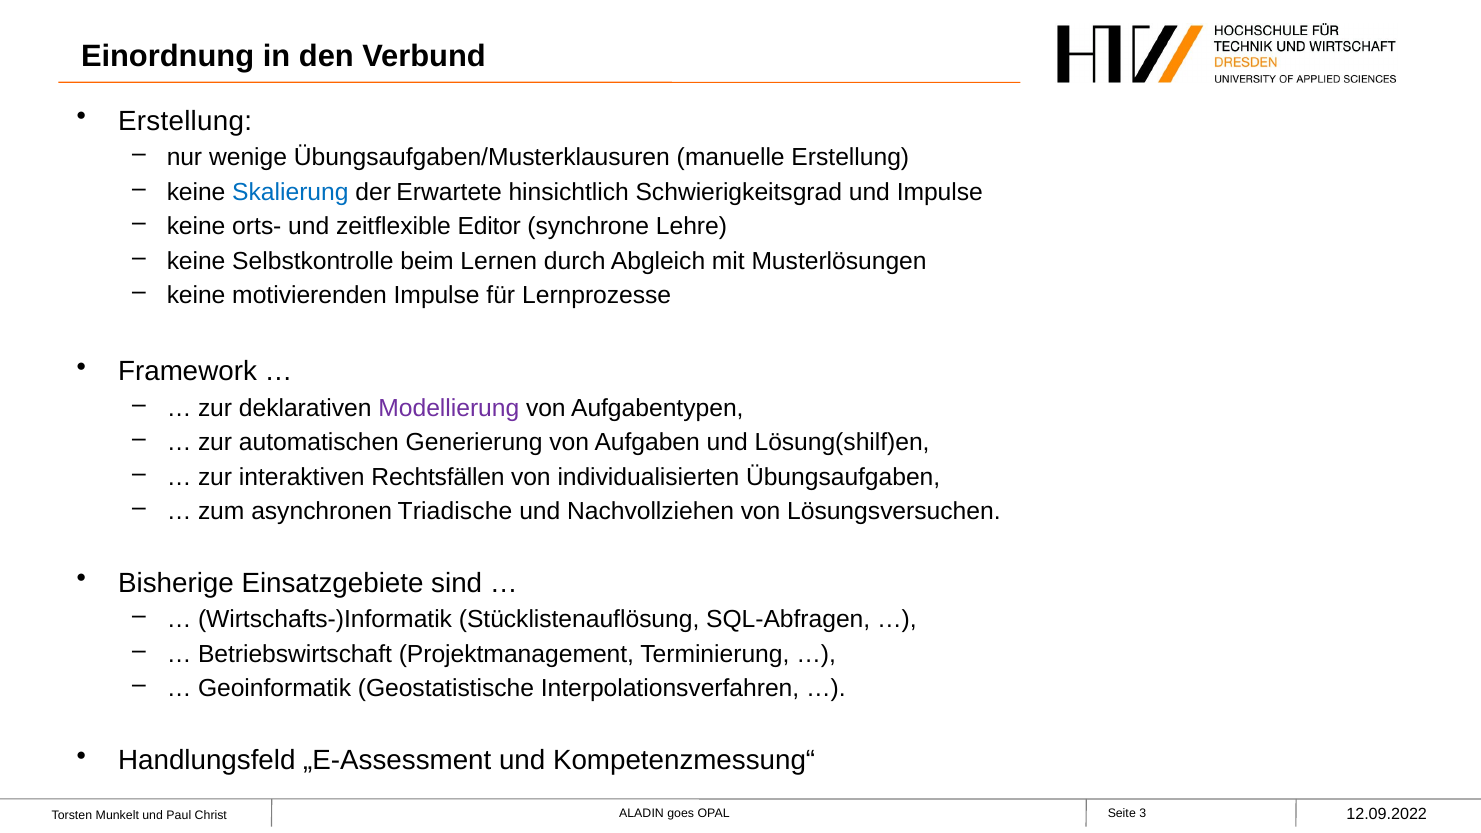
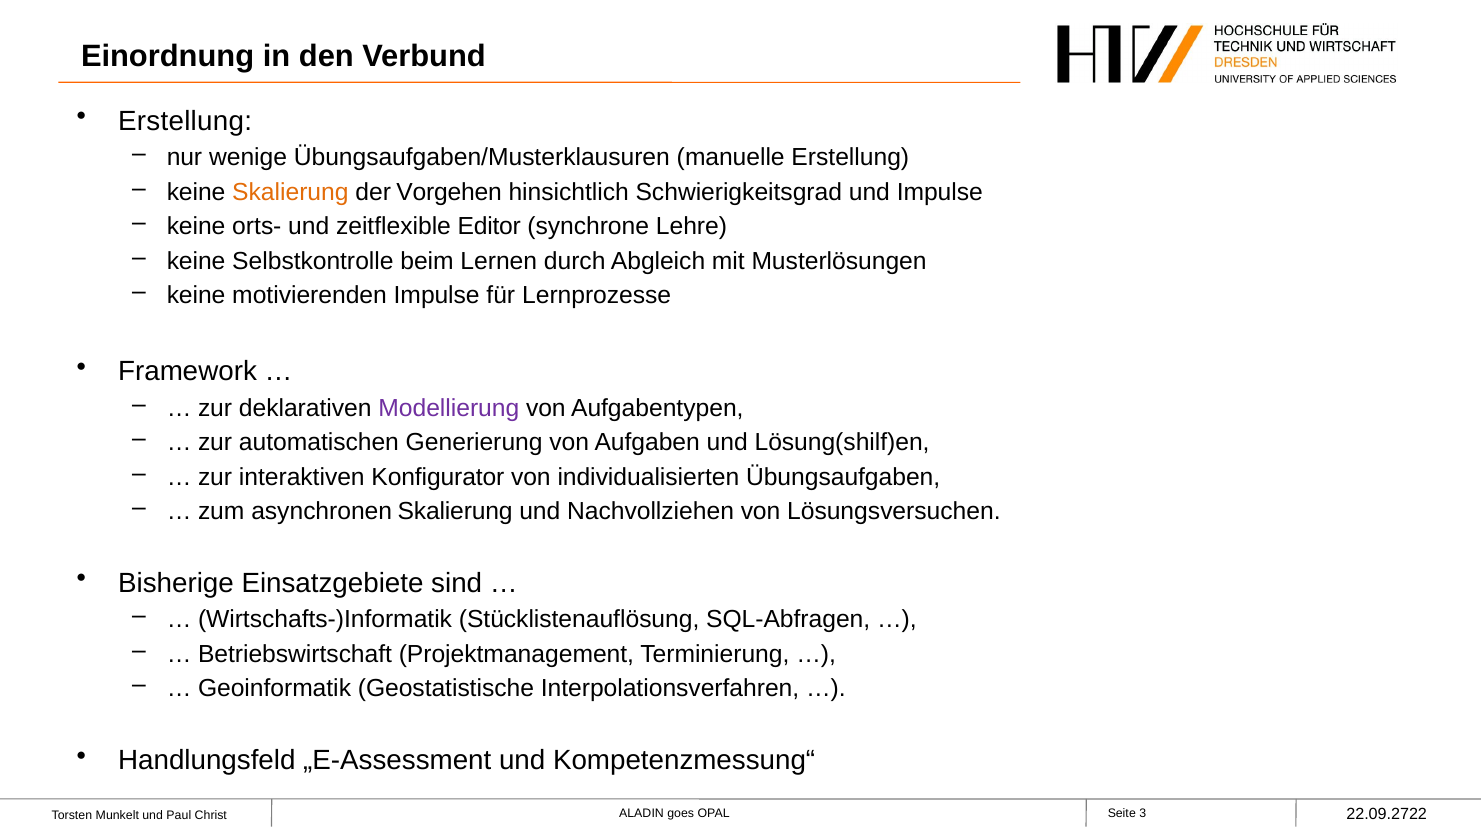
Skalierung colour: blue -> orange (290, 192)
Erwartete: Erwartete -> Vorgehen (449, 192)
Rechtsfällen: Rechtsfällen -> Konfigurator (438, 477)
asynchronen Triadische: Triadische -> Skalierung (455, 512)
12.09.2022: 12.09.2022 -> 22.09.2722 (1387, 814)
